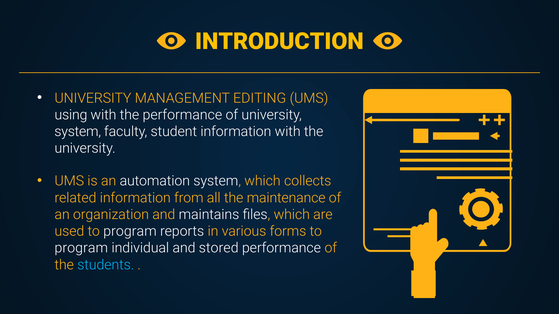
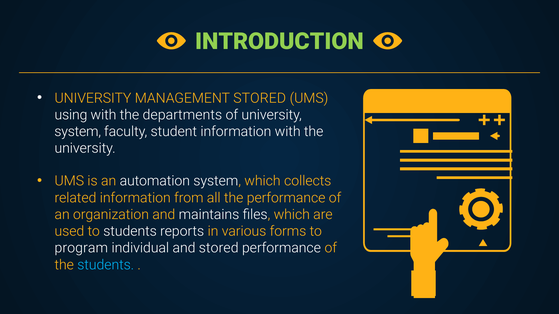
INTRODUCTION colour: yellow -> light green (279, 42)
MANAGEMENT EDITING: EDITING -> STORED (260, 98)
the performance: performance -> departments (182, 115)
the maintenance: maintenance -> performance (286, 198)
used to program: program -> students (130, 232)
